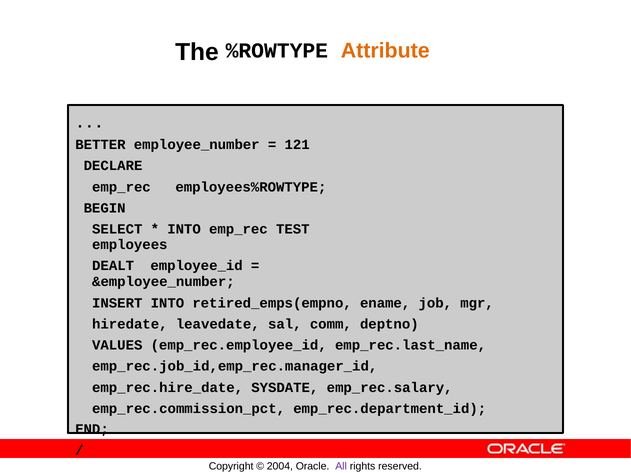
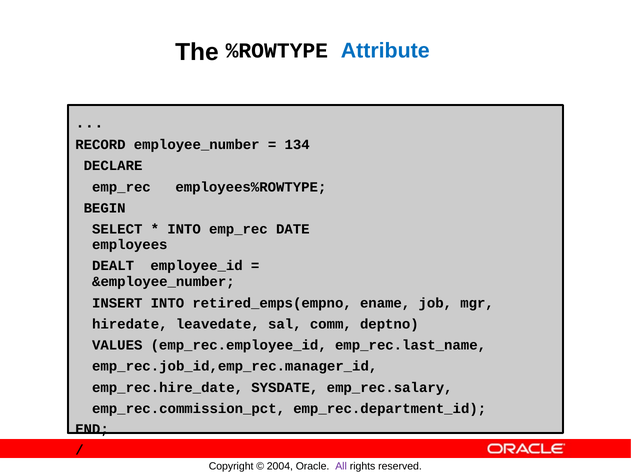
Attribute colour: orange -> blue (385, 51)
BETTER: BETTER -> RECORD (100, 145)
121: 121 -> 134 (297, 145)
TEST: TEST -> DATE (293, 229)
